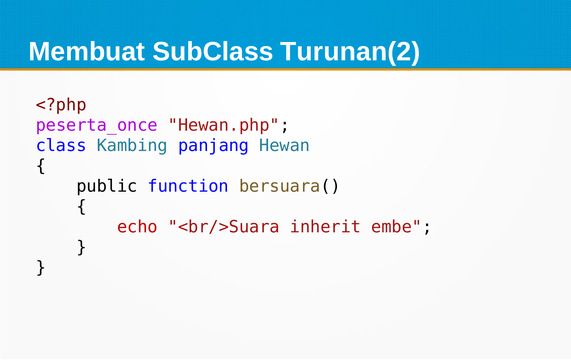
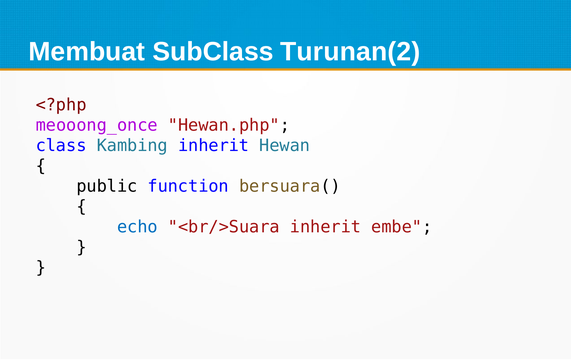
peserta_once: peserta_once -> meooong_once (97, 125)
Kambing panjang: panjang -> inherit (214, 145)
echo colour: red -> blue (137, 227)
